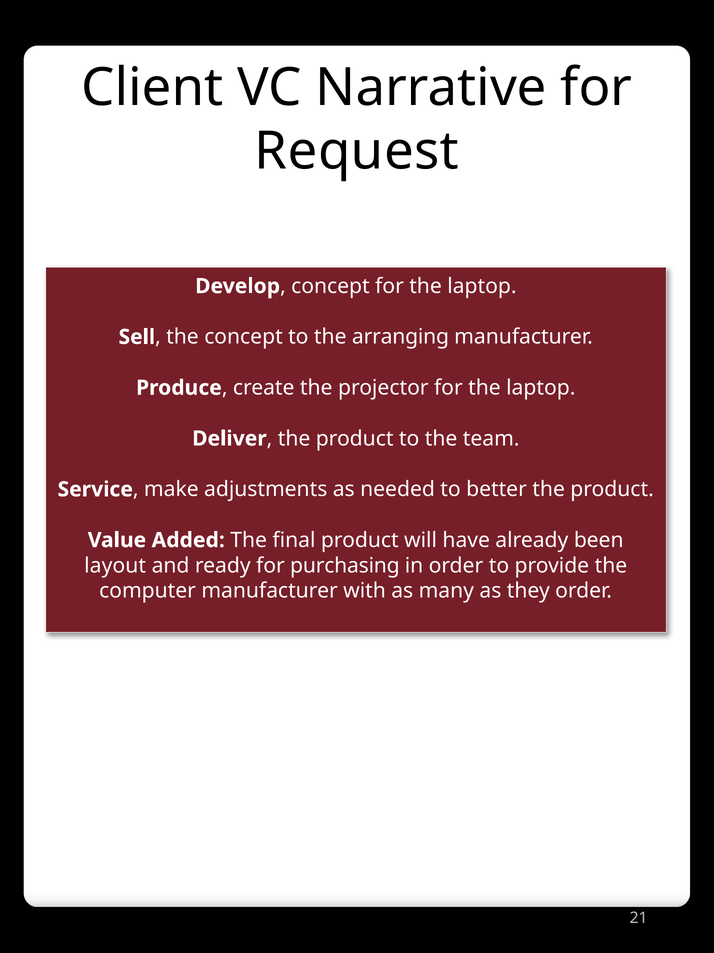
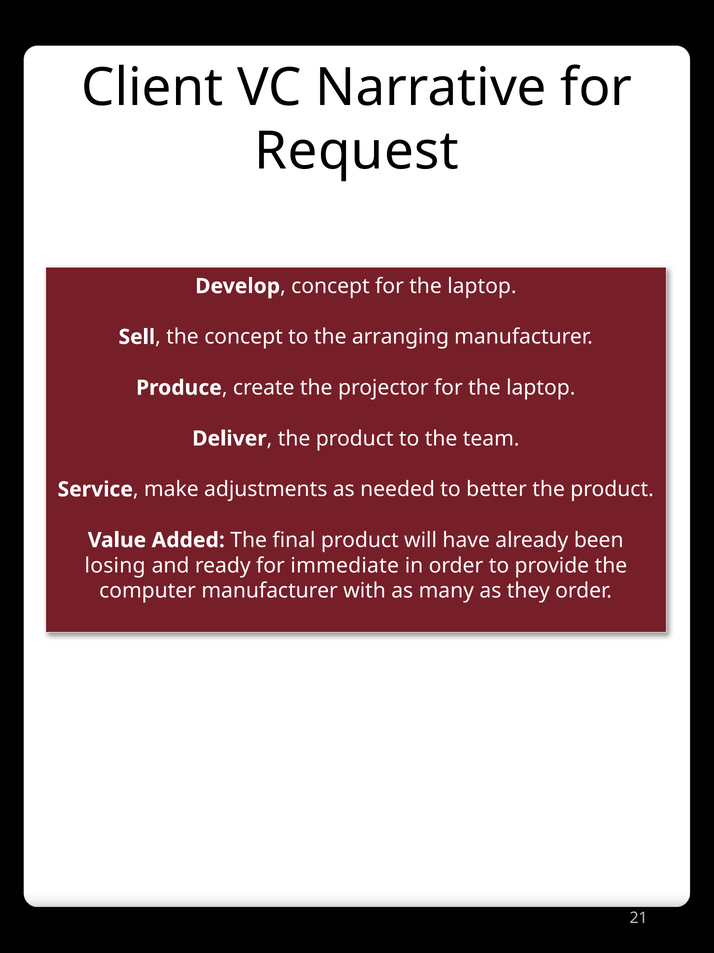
layout: layout -> losing (115, 565)
purchasing: purchasing -> immediate (345, 565)
